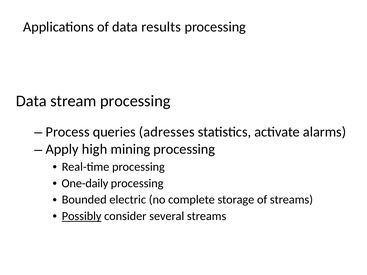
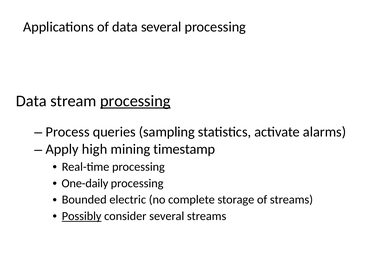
data results: results -> several (161, 27)
processing underline: none -> present (135, 101)
adresses: adresses -> sampling (167, 132)
mining processing: processing -> timestamp (184, 149)
